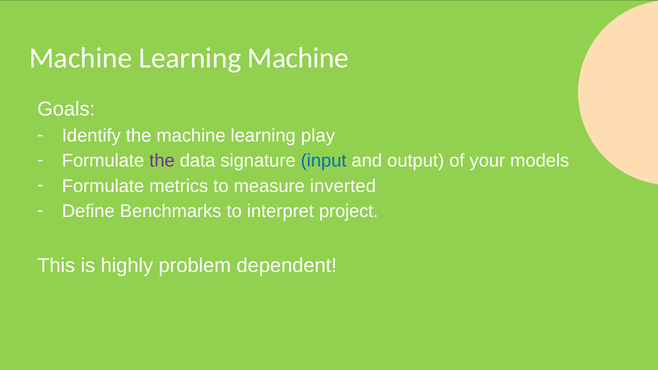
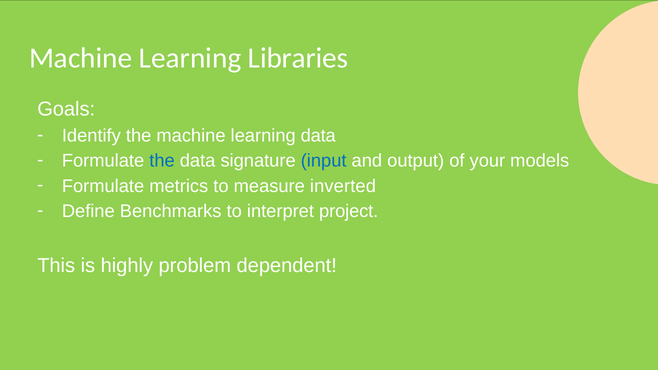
Learning Machine: Machine -> Libraries (298, 58)
learning play: play -> data (318, 136)
the colour: purple -> blue (162, 161)
